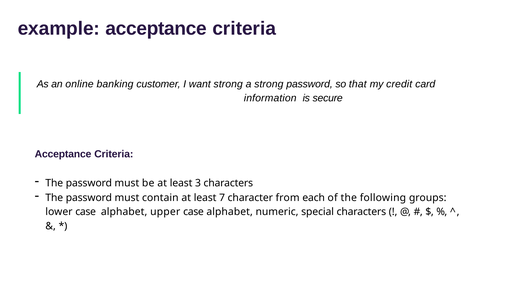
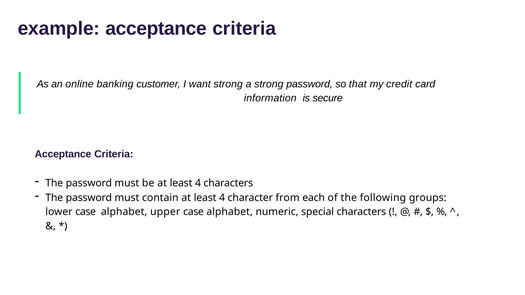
be at least 3: 3 -> 4 (198, 183)
contain at least 7: 7 -> 4 (222, 198)
